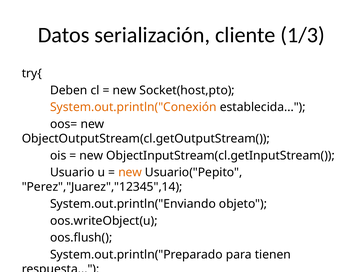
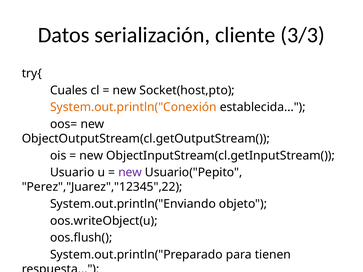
1/3: 1/3 -> 3/3 (303, 35)
Deben: Deben -> Cuales (69, 90)
new colour: orange -> purple (130, 173)
Perez","Juarez","12345",14: Perez","Juarez","12345",14 -> Perez","Juarez","12345",22 (102, 187)
